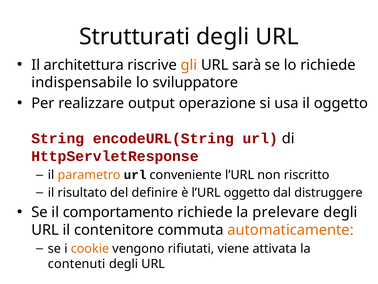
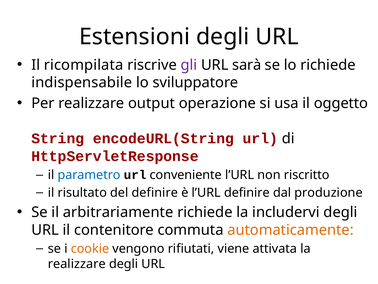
Strutturati: Strutturati -> Estensioni (135, 37)
architettura: architettura -> ricompilata (84, 65)
gli colour: orange -> purple (189, 65)
parametro colour: orange -> blue (89, 175)
l’URL oggetto: oggetto -> definire (247, 192)
distruggere: distruggere -> produzione (329, 192)
comportamento: comportamento -> arbitrariamente (118, 212)
prelevare: prelevare -> includervi (286, 212)
contenuti: contenuti -> realizzare (77, 263)
